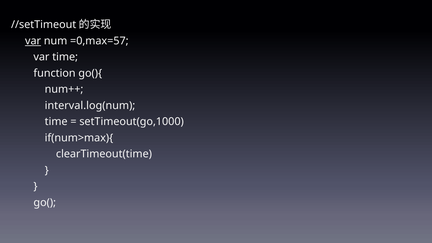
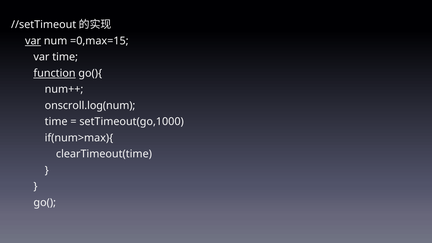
=0,max=57: =0,max=57 -> =0,max=15 (99, 41)
function underline: none -> present (55, 73)
interval.log(num: interval.log(num -> onscroll.log(num (90, 106)
